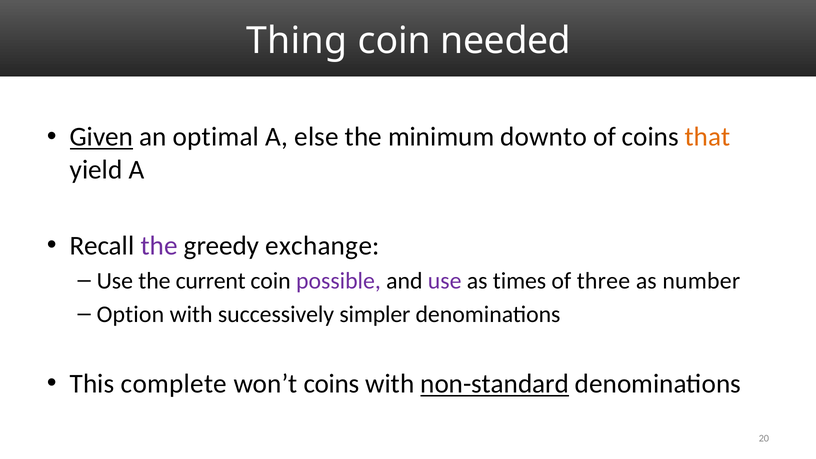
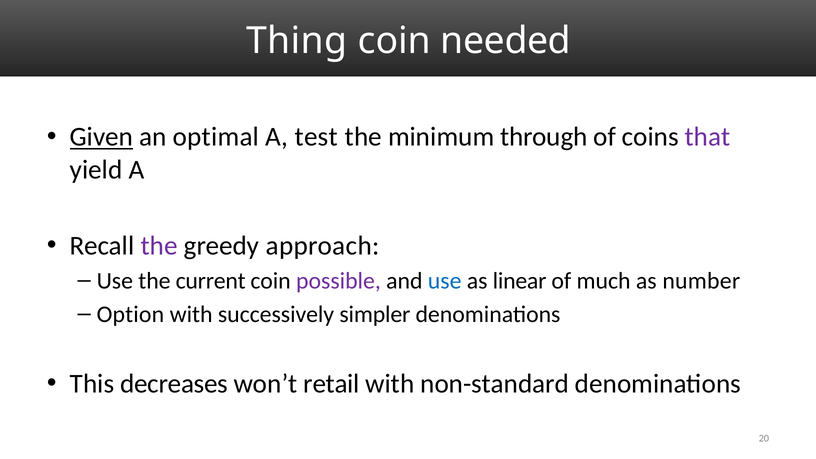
else: else -> test (316, 137)
downto: downto -> through (544, 137)
that colour: orange -> purple (708, 137)
exchange: exchange -> approach (323, 246)
use colour: purple -> blue (445, 281)
times: times -> linear (520, 281)
three: three -> much (604, 281)
complete: complete -> decreases (174, 384)
won’t coins: coins -> retail (331, 384)
non-standard underline: present -> none (495, 384)
